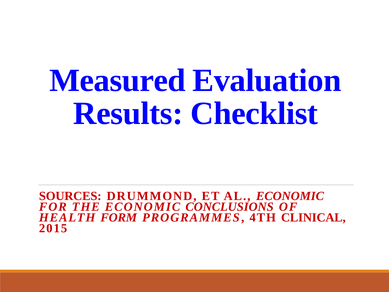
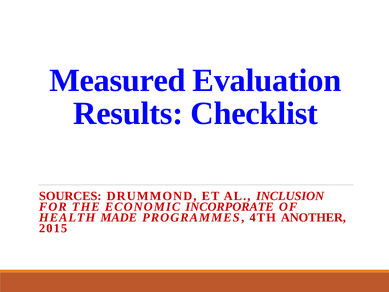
AL ECONOMIC: ECONOMIC -> INCLUSION (290, 196)
CONCLUSIONS: CONCLUSIONS -> INCORPORATE (230, 207)
FORM: FORM -> MADE (119, 217)
CLINICAL: CLINICAL -> ANOTHER (313, 217)
